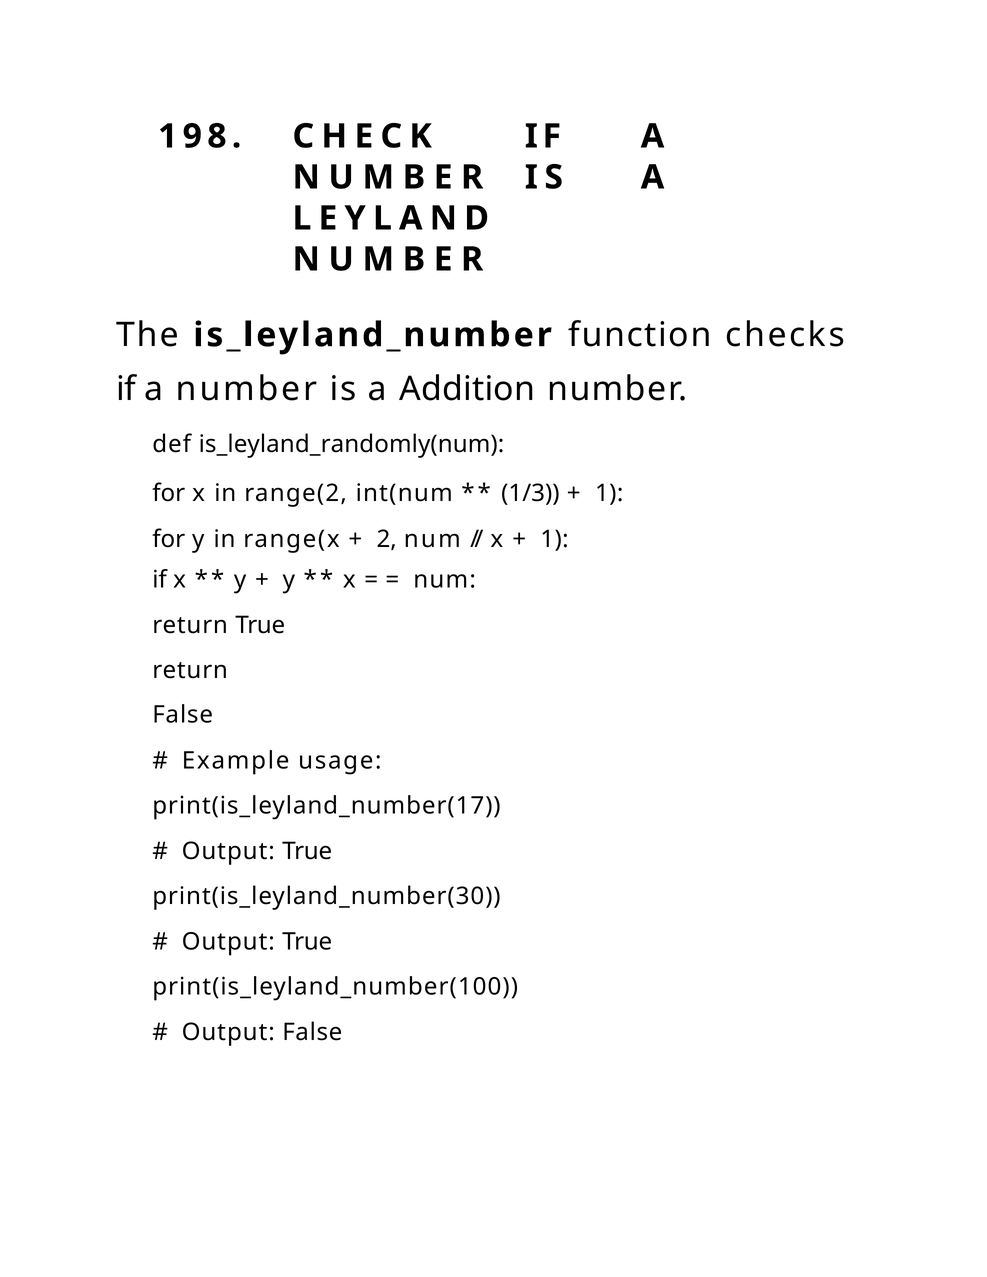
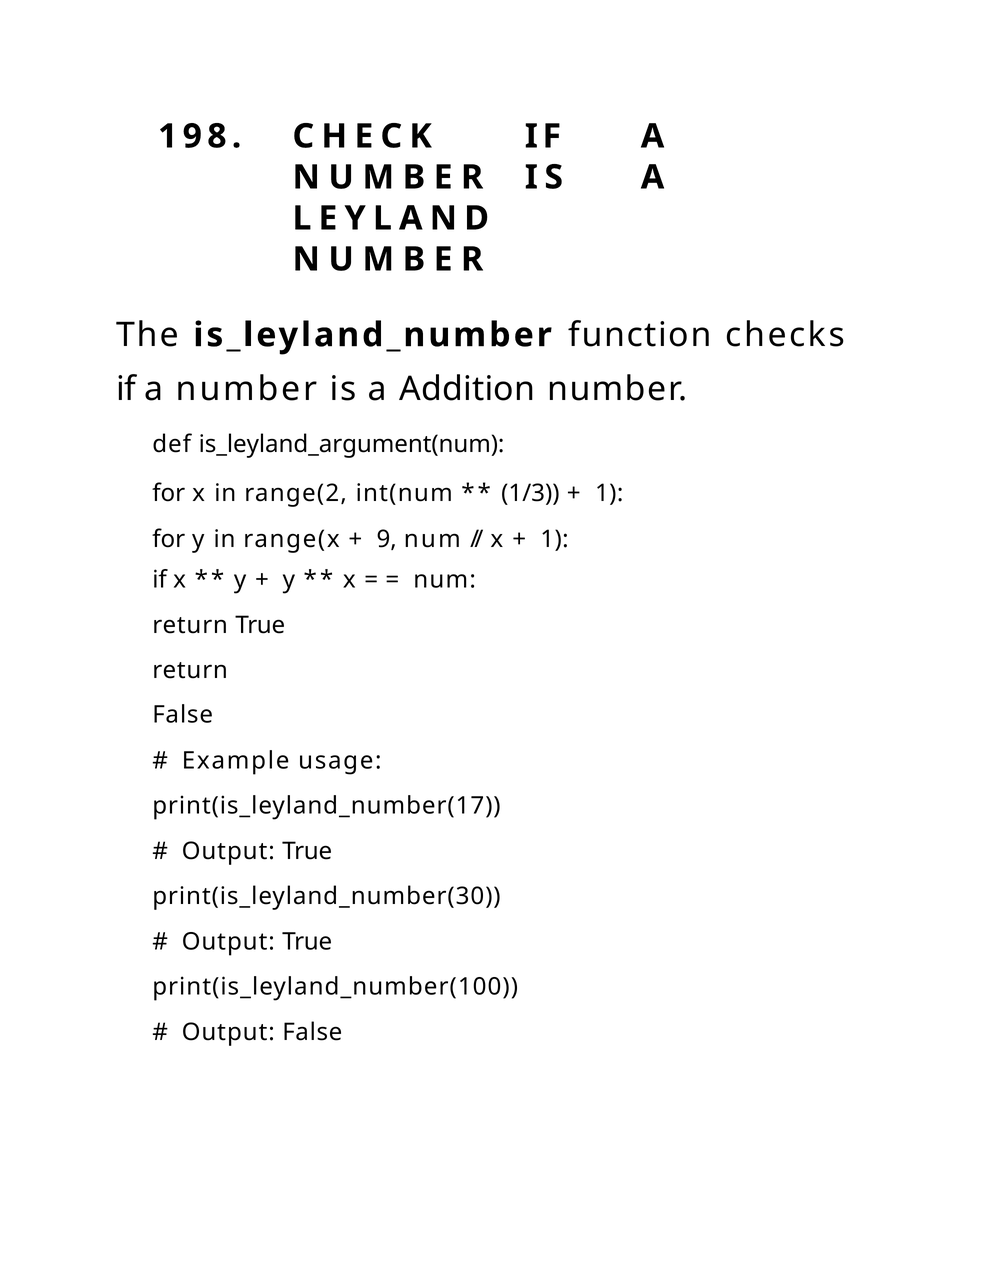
is_leyland_randomly(num: is_leyland_randomly(num -> is_leyland_argument(num (352, 444)
2: 2 -> 9 (387, 539)
